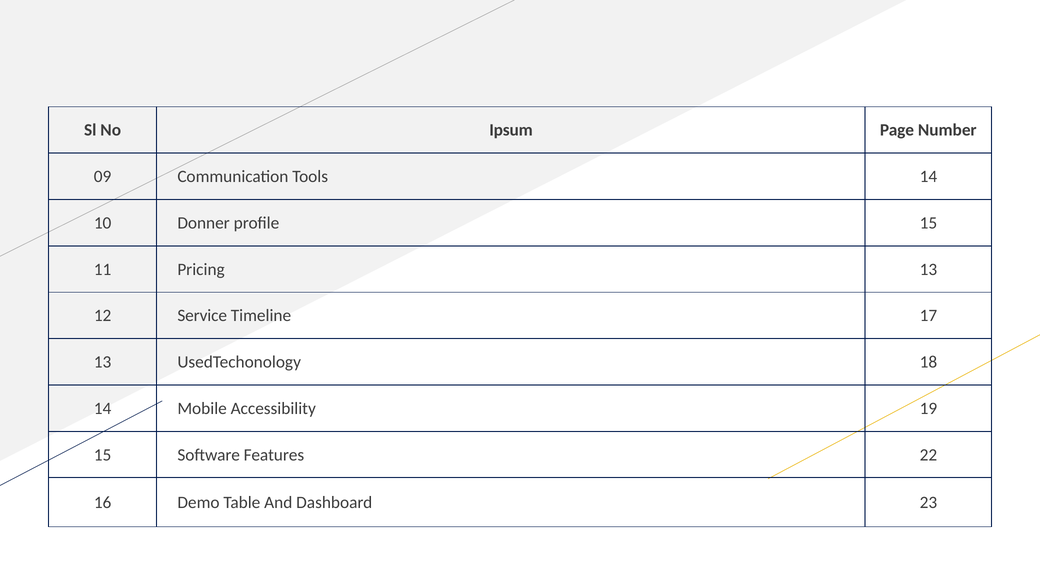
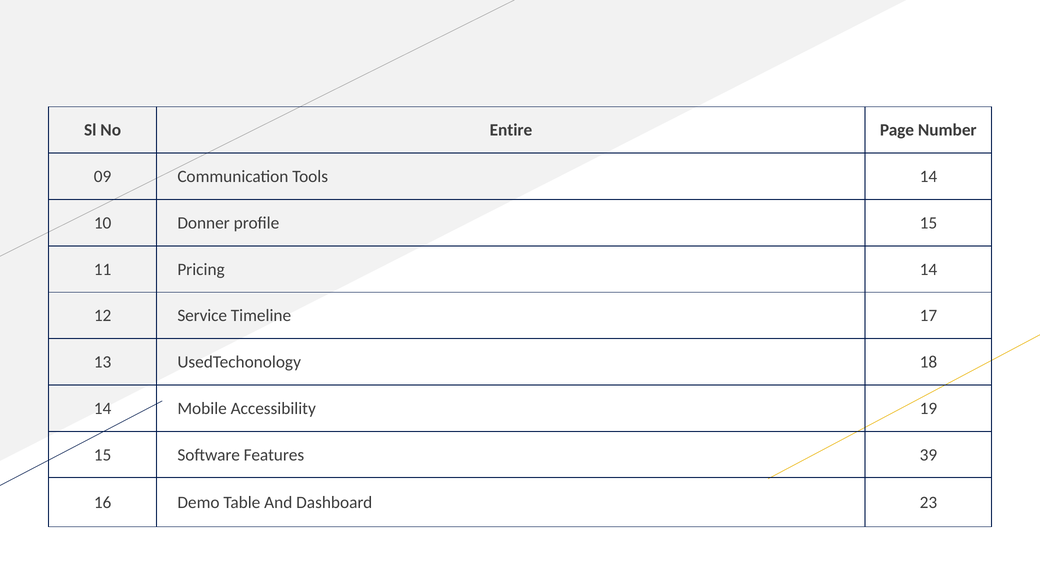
Ipsum: Ipsum -> Entire (511, 130)
Pricing 13: 13 -> 14 (928, 269)
22: 22 -> 39 (928, 455)
